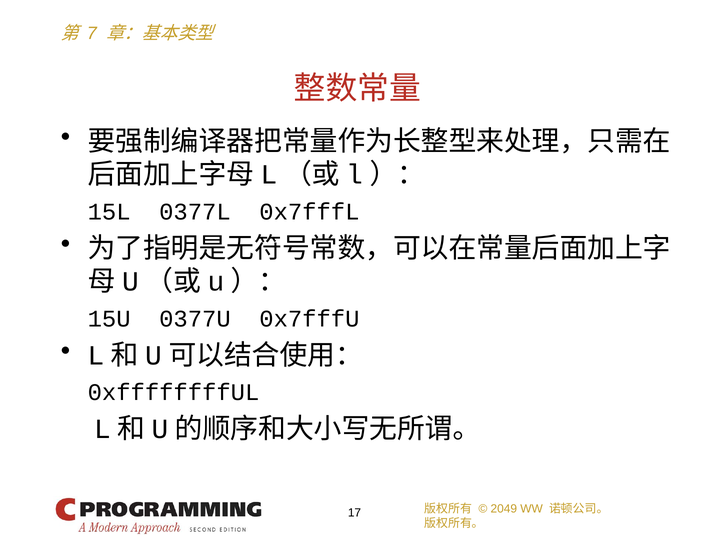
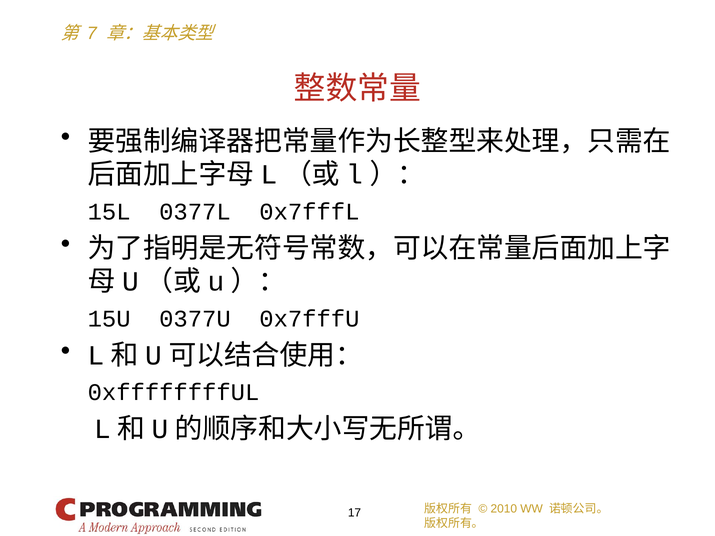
2049: 2049 -> 2010 (504, 509)
